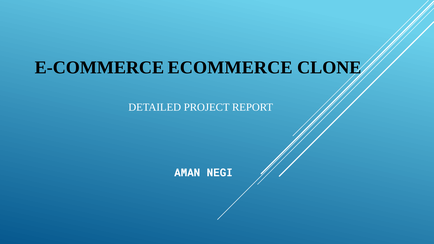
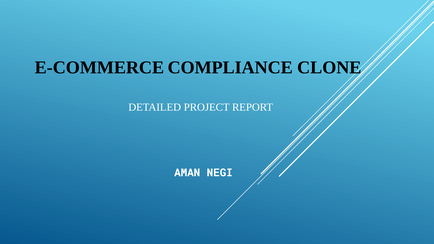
ECOMMERCE: ECOMMERCE -> COMPLIANCE (230, 67)
